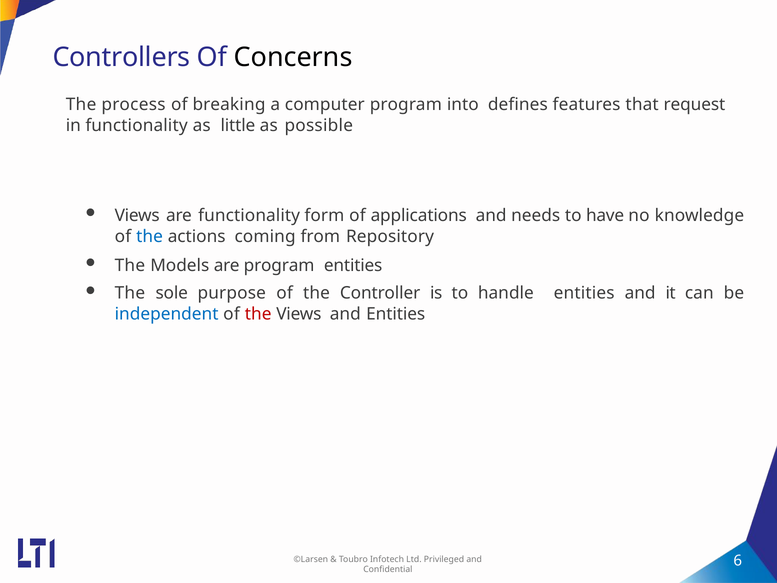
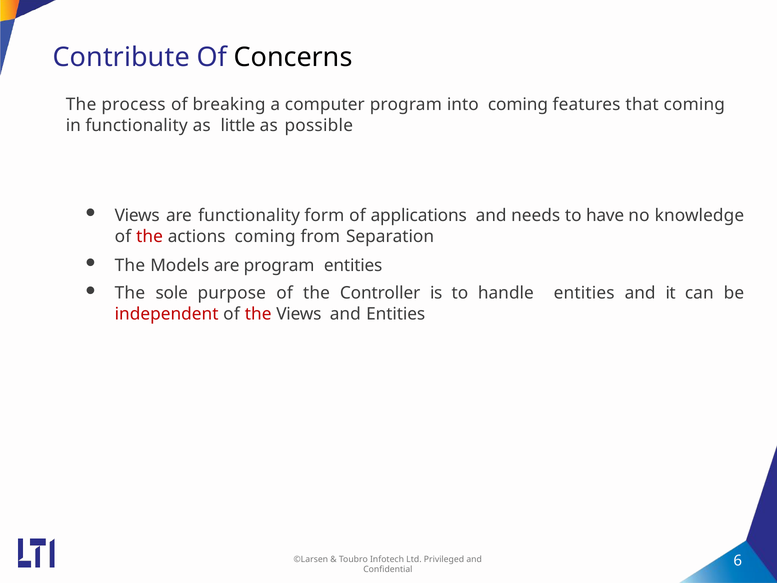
Controllers: Controllers -> Contribute (121, 57)
into defines: defines -> coming (518, 104)
that request: request -> coming (694, 104)
the colour: blue -> red (150, 237)
Repository: Repository -> Separation (390, 237)
independent colour: blue -> red (167, 314)
